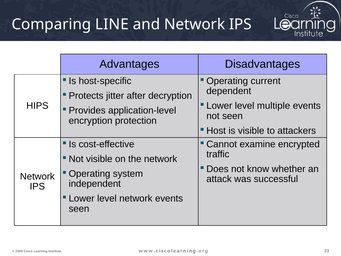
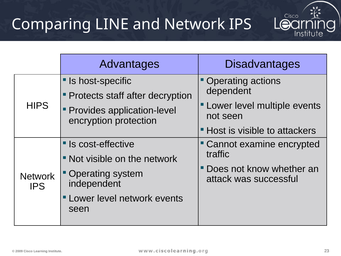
current: current -> actions (266, 81)
jitter: jitter -> staff (115, 96)
